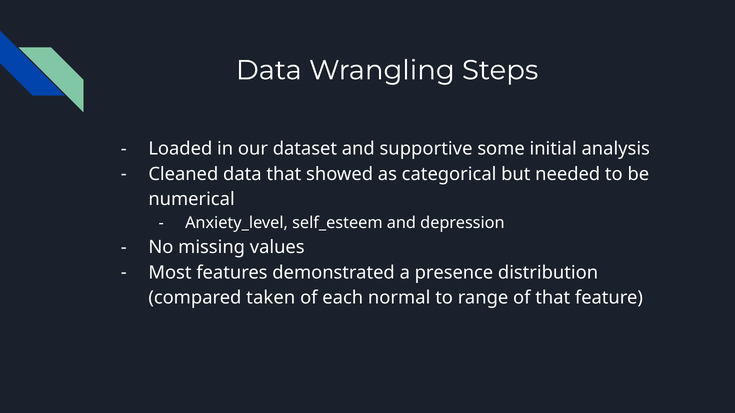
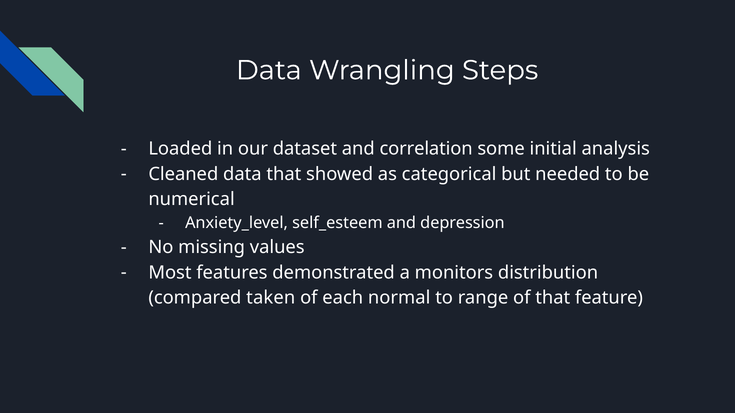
supportive: supportive -> correlation (426, 149)
presence: presence -> monitors (454, 273)
